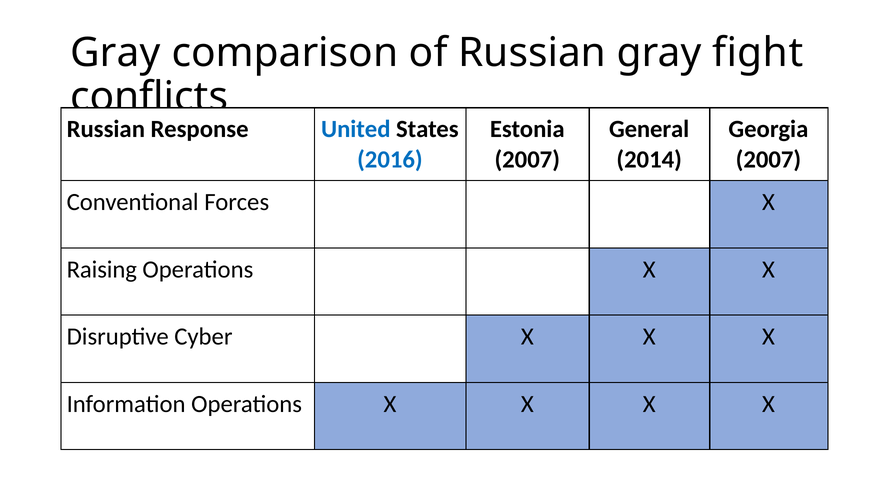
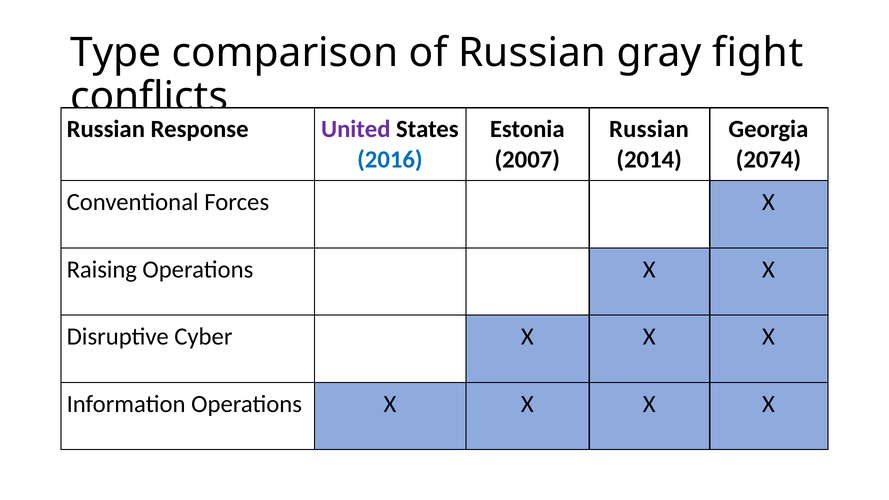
Gray: Gray -> Type (116, 53)
United colour: blue -> purple (356, 129)
General: General -> Russian (649, 129)
2007: 2007 -> 2074 (768, 160)
